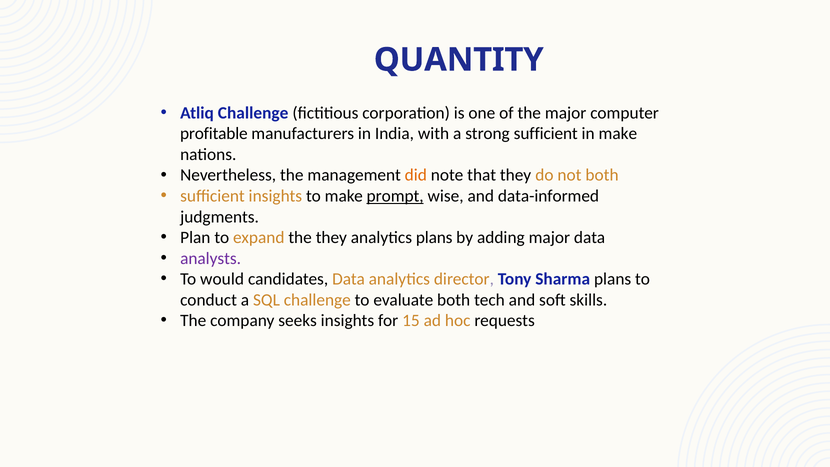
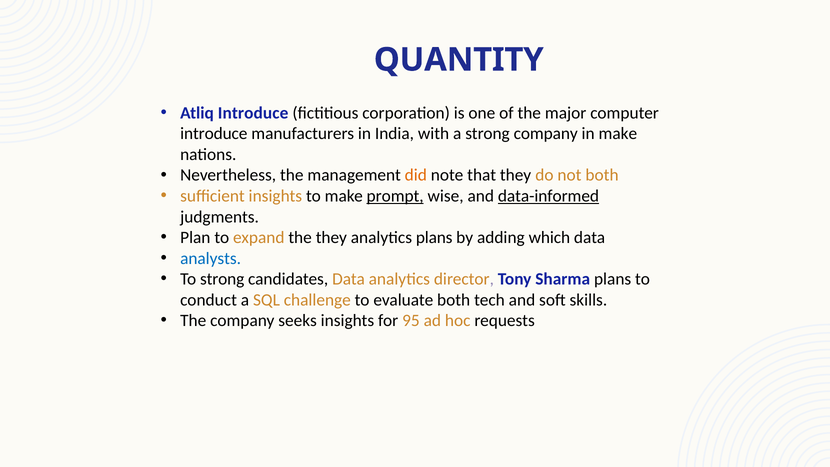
Atliq Challenge: Challenge -> Introduce (253, 113)
profitable: profitable -> introduce (214, 134)
strong sufficient: sufficient -> company (546, 134)
data-informed underline: none -> present (548, 196)
adding major: major -> which (549, 238)
analysts colour: purple -> blue (211, 258)
To would: would -> strong (222, 279)
15: 15 -> 95 (411, 321)
